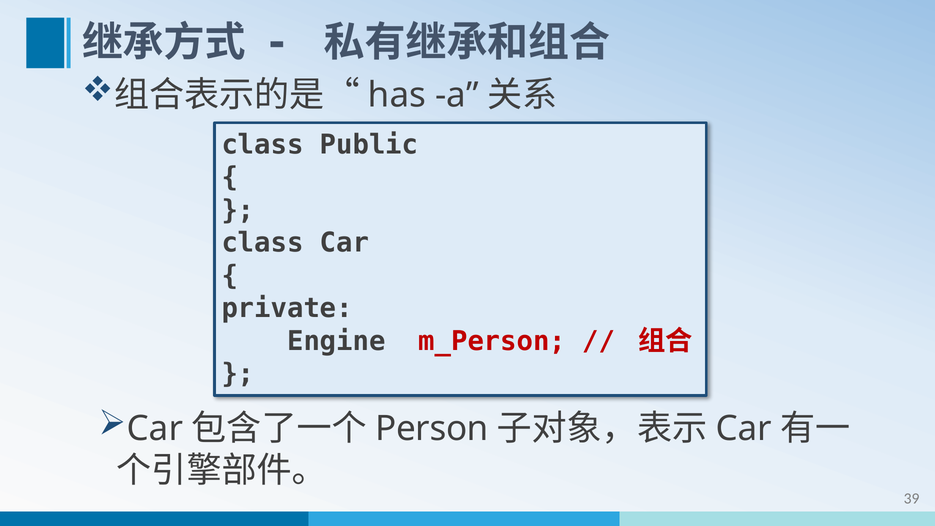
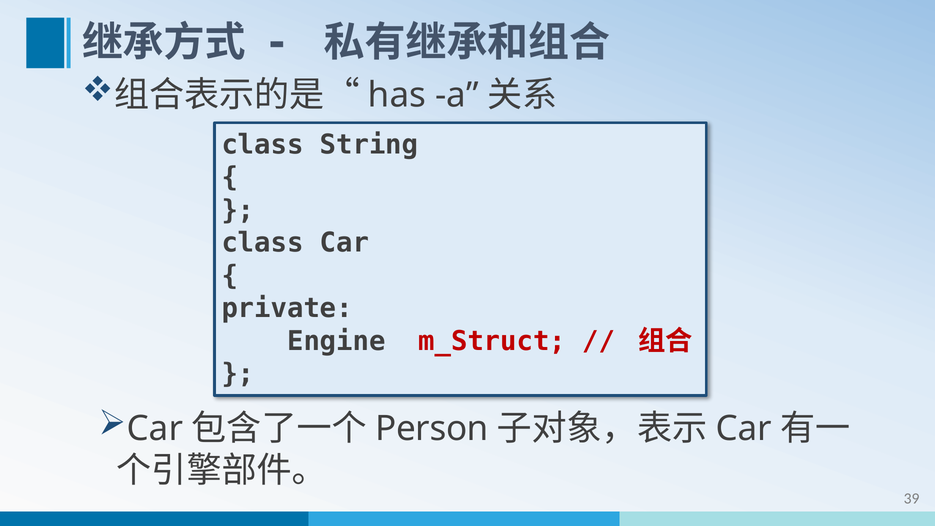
Public: Public -> String (369, 145)
m_Person: m_Person -> m_Struct (492, 341)
